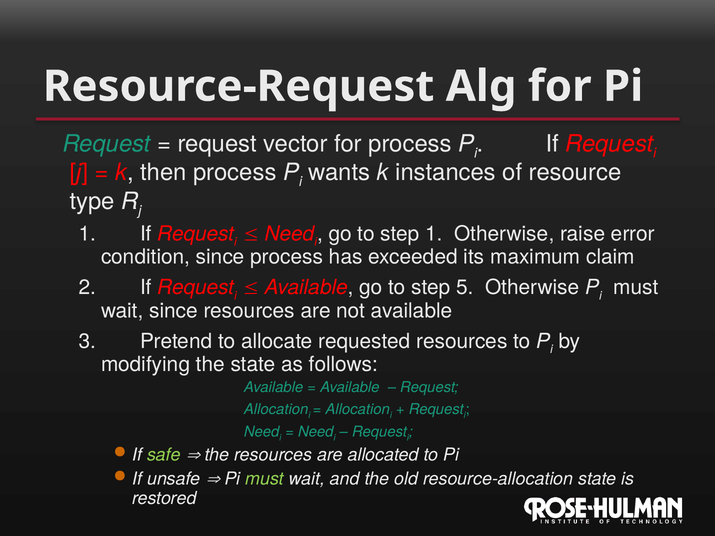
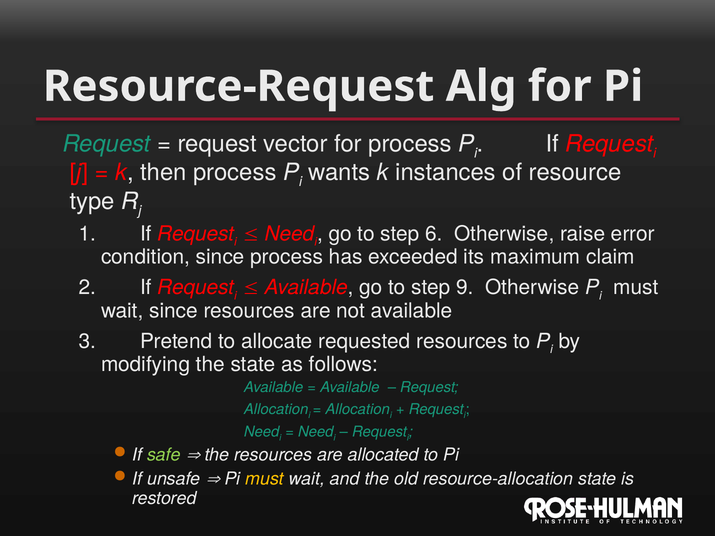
step 1: 1 -> 6 (434, 234)
5: 5 -> 9 (465, 288)
must colour: light green -> yellow (265, 479)
